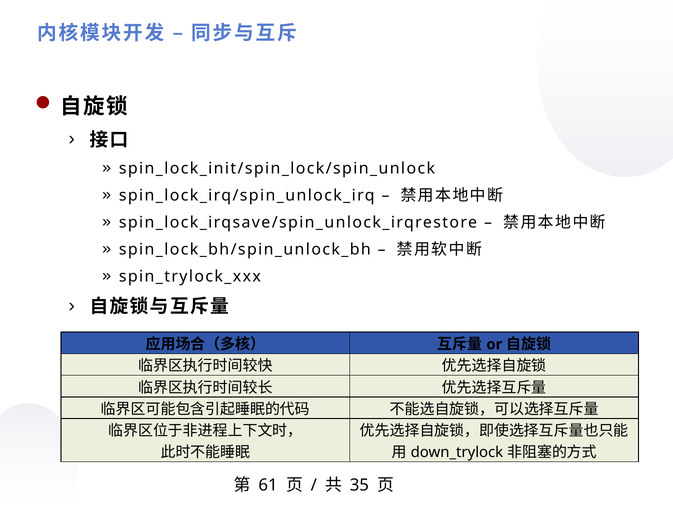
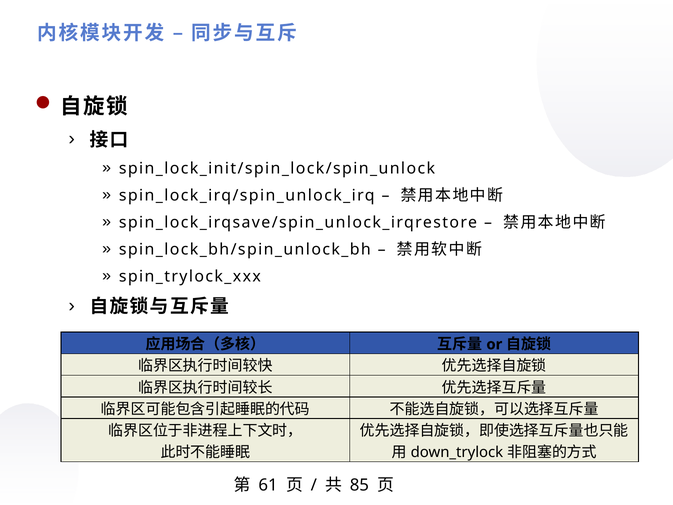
35: 35 -> 85 (359, 485)
